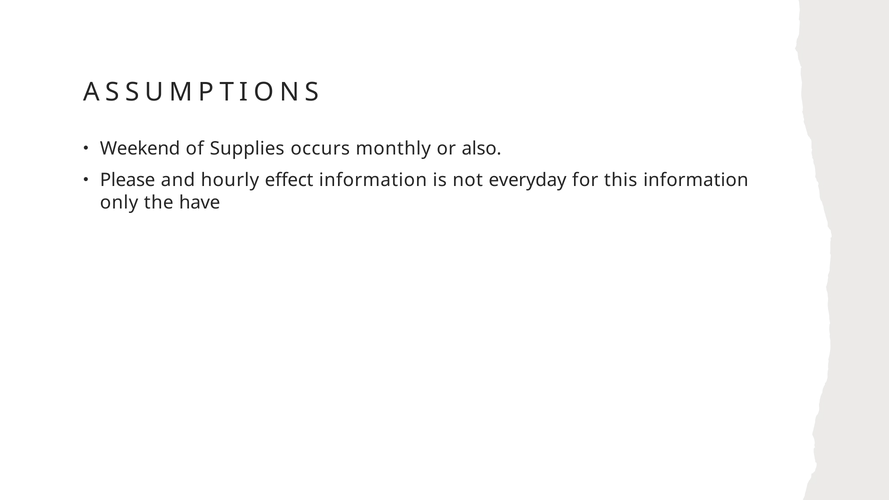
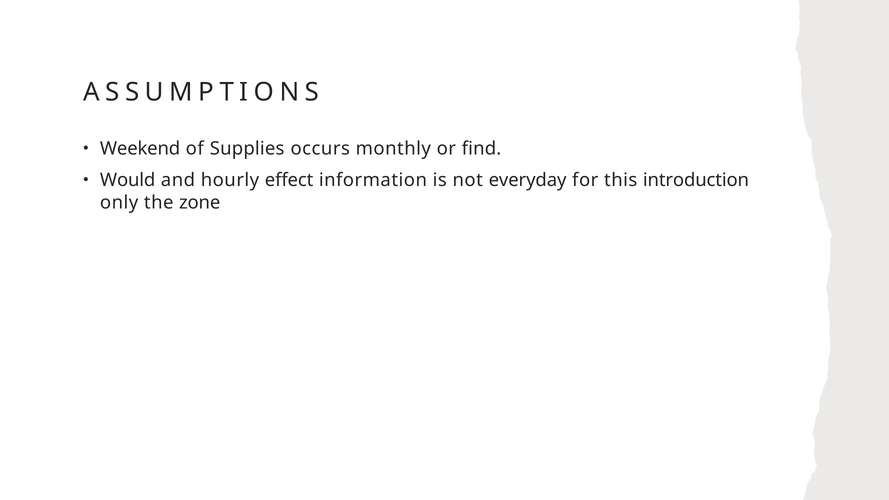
also: also -> find (482, 149)
Please: Please -> Would (128, 180)
this information: information -> introduction (696, 180)
have: have -> zone (200, 203)
